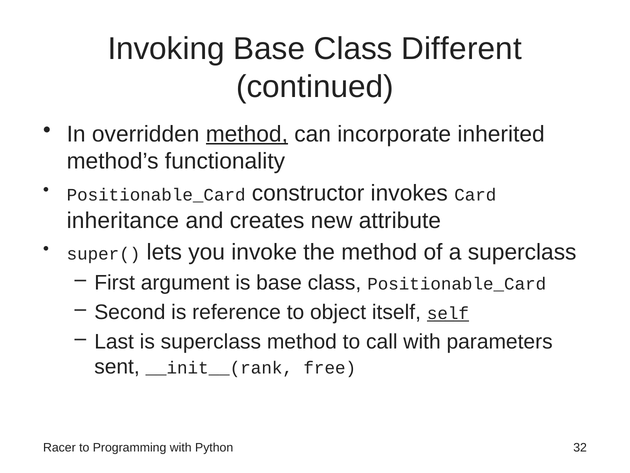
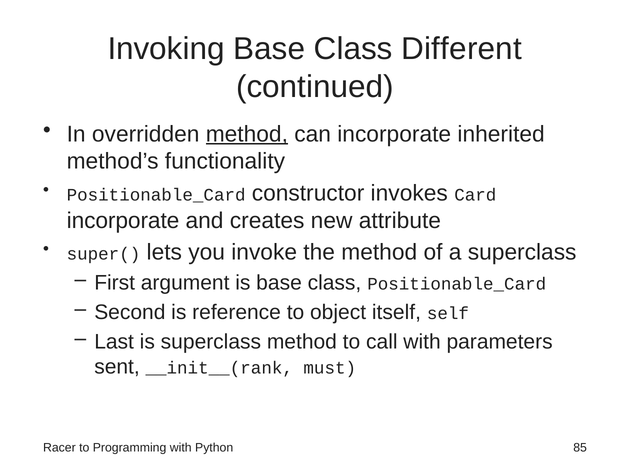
inheritance: inheritance -> incorporate (123, 220)
self underline: present -> none (448, 313)
free: free -> must (330, 368)
32: 32 -> 85 (580, 447)
